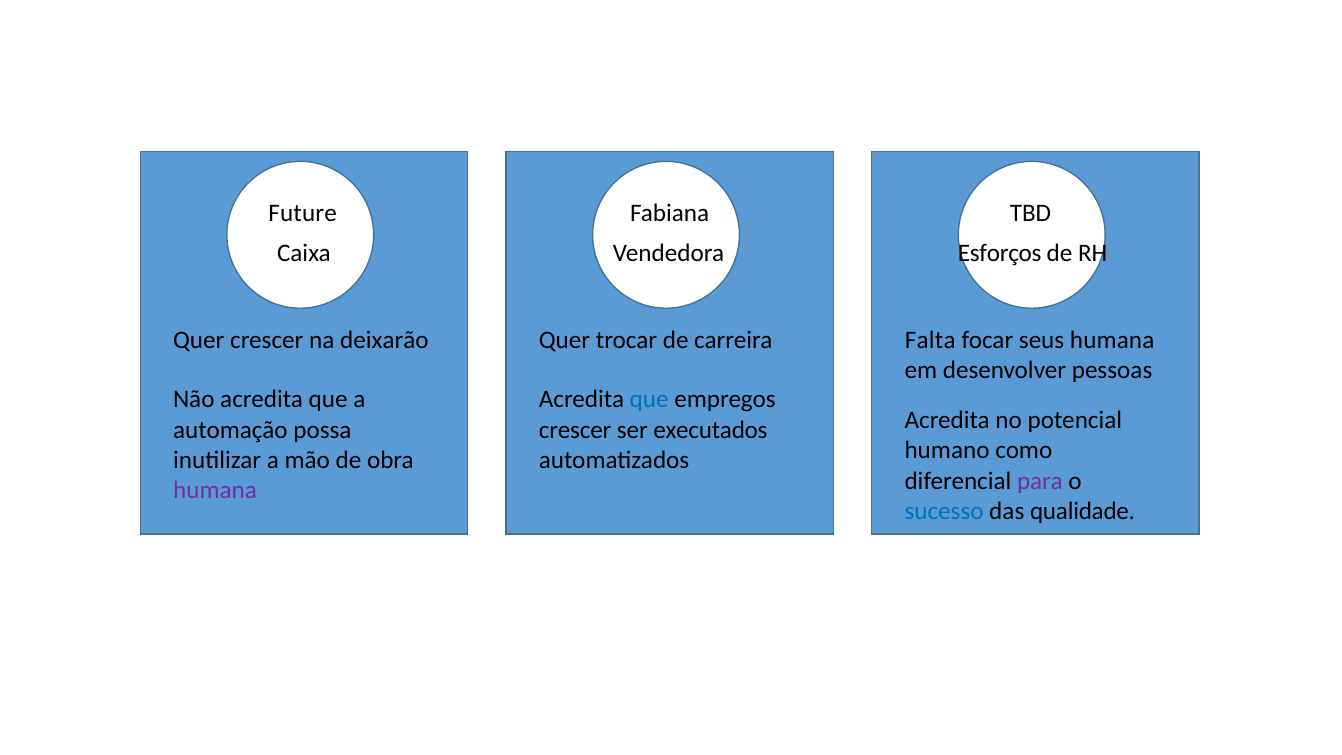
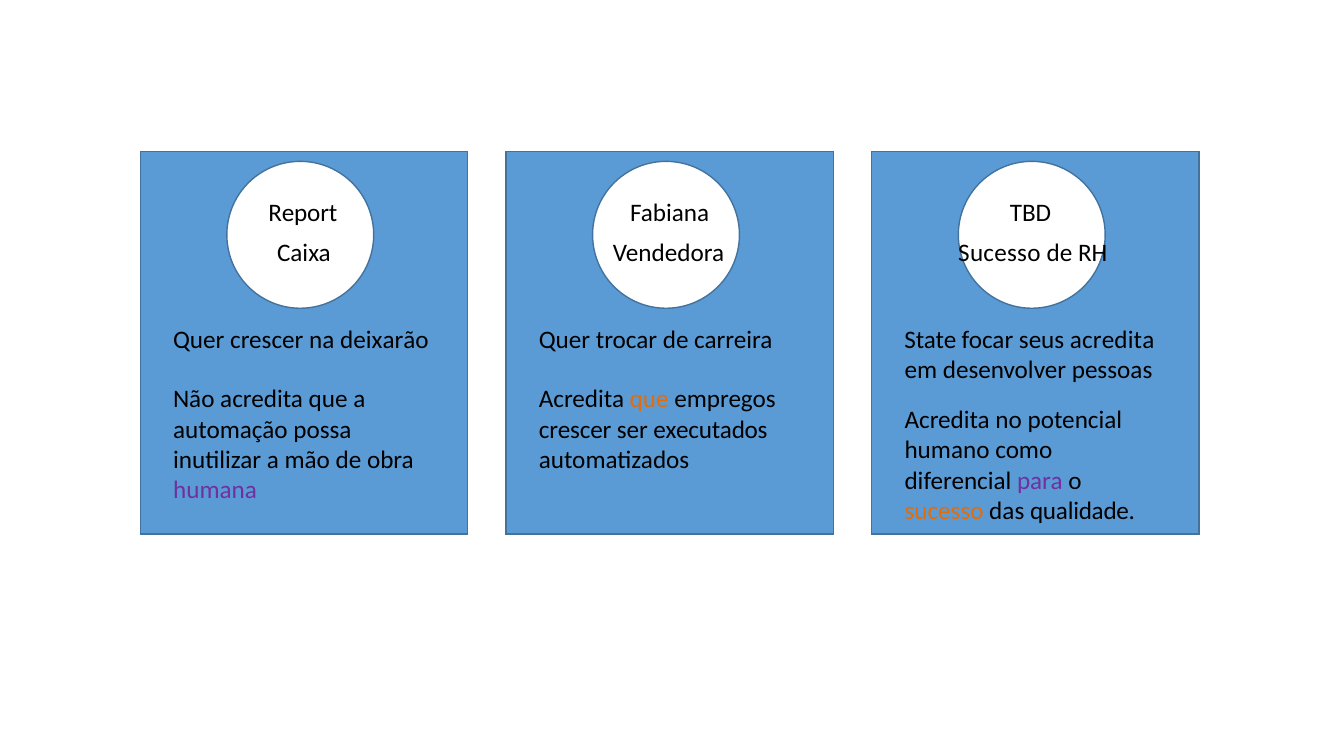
Future: Future -> Report (303, 213)
Esforços: Esforços -> Sucesso (999, 254)
Falta: Falta -> State (930, 340)
seus humana: humana -> acredita (1112, 340)
que colour: blue -> orange (649, 399)
sucesso colour: blue -> orange (944, 511)
